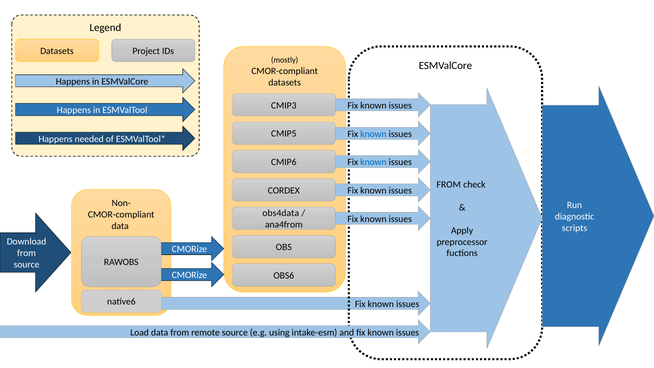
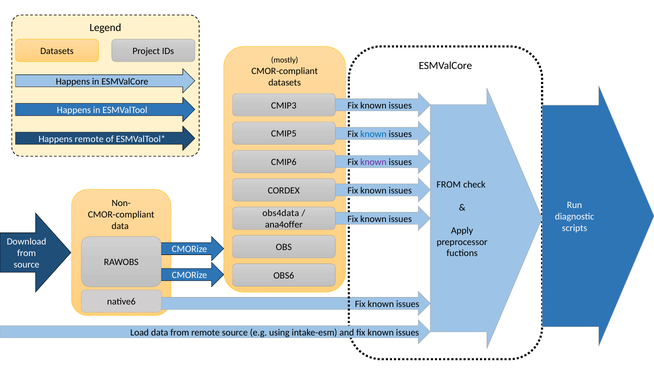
Happens needed: needed -> remote (89, 139)
known colour: blue -> purple (373, 162)
ana4from: ana4from -> ana4offer (284, 225)
